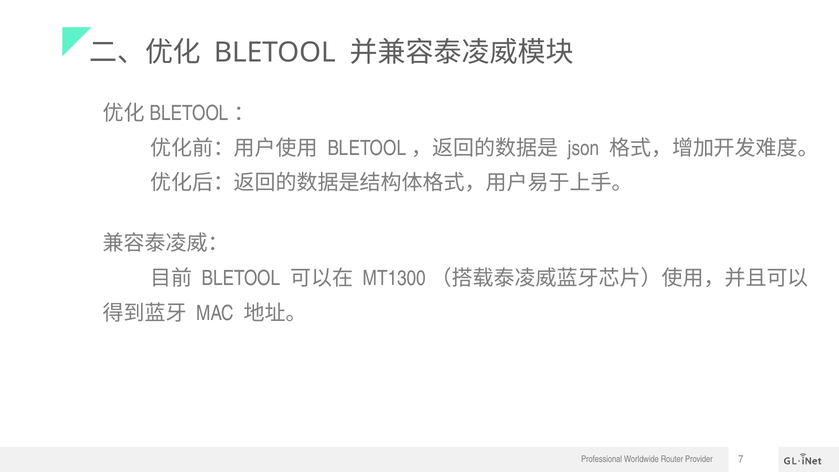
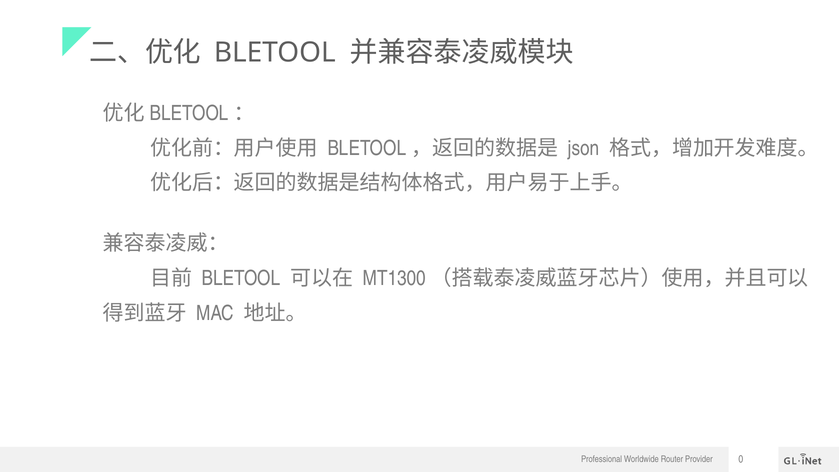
7: 7 -> 0 (741, 459)
